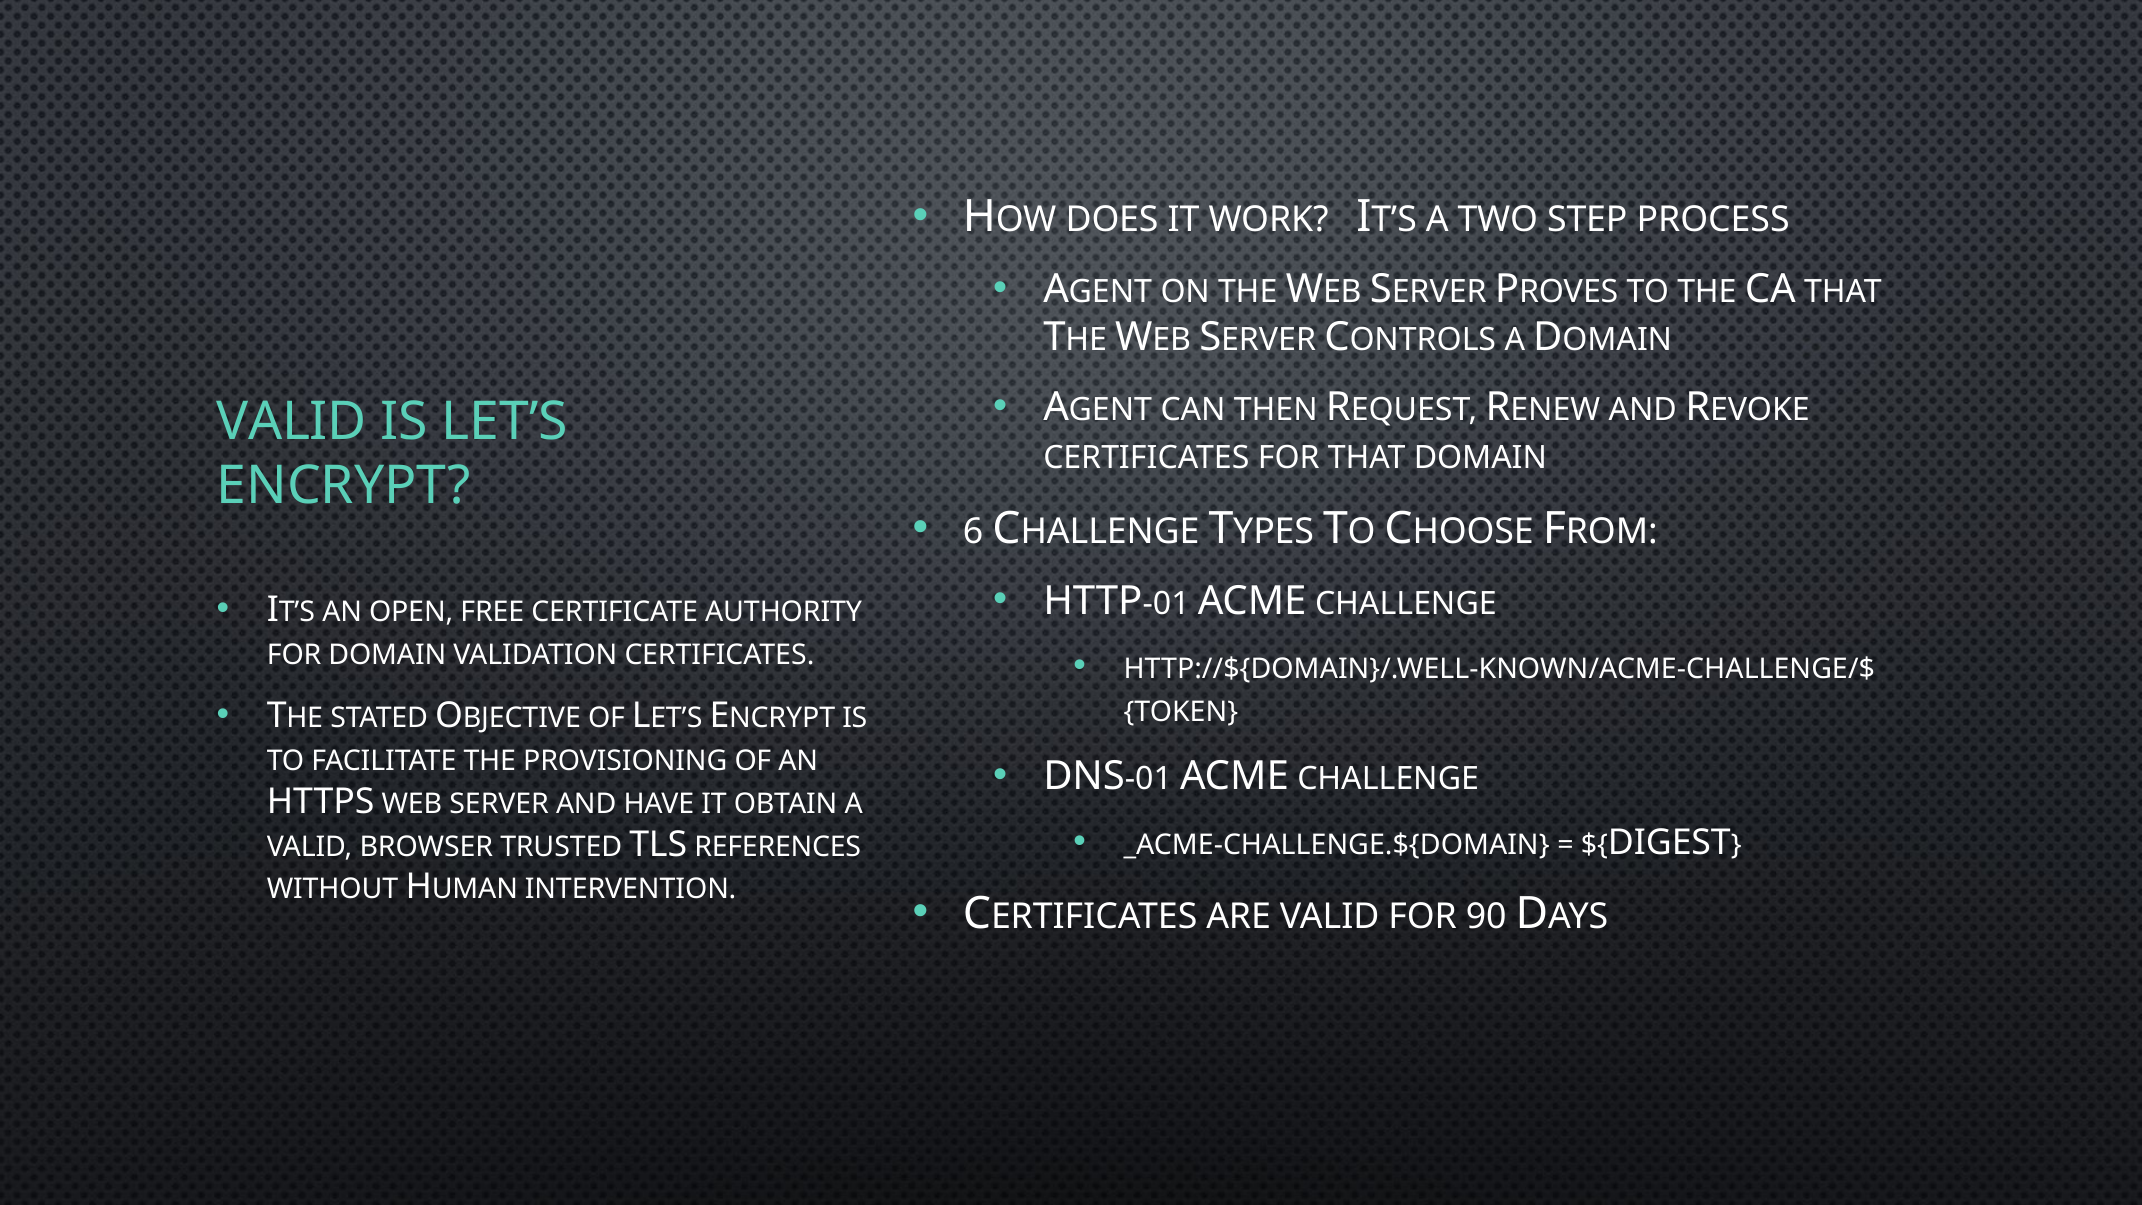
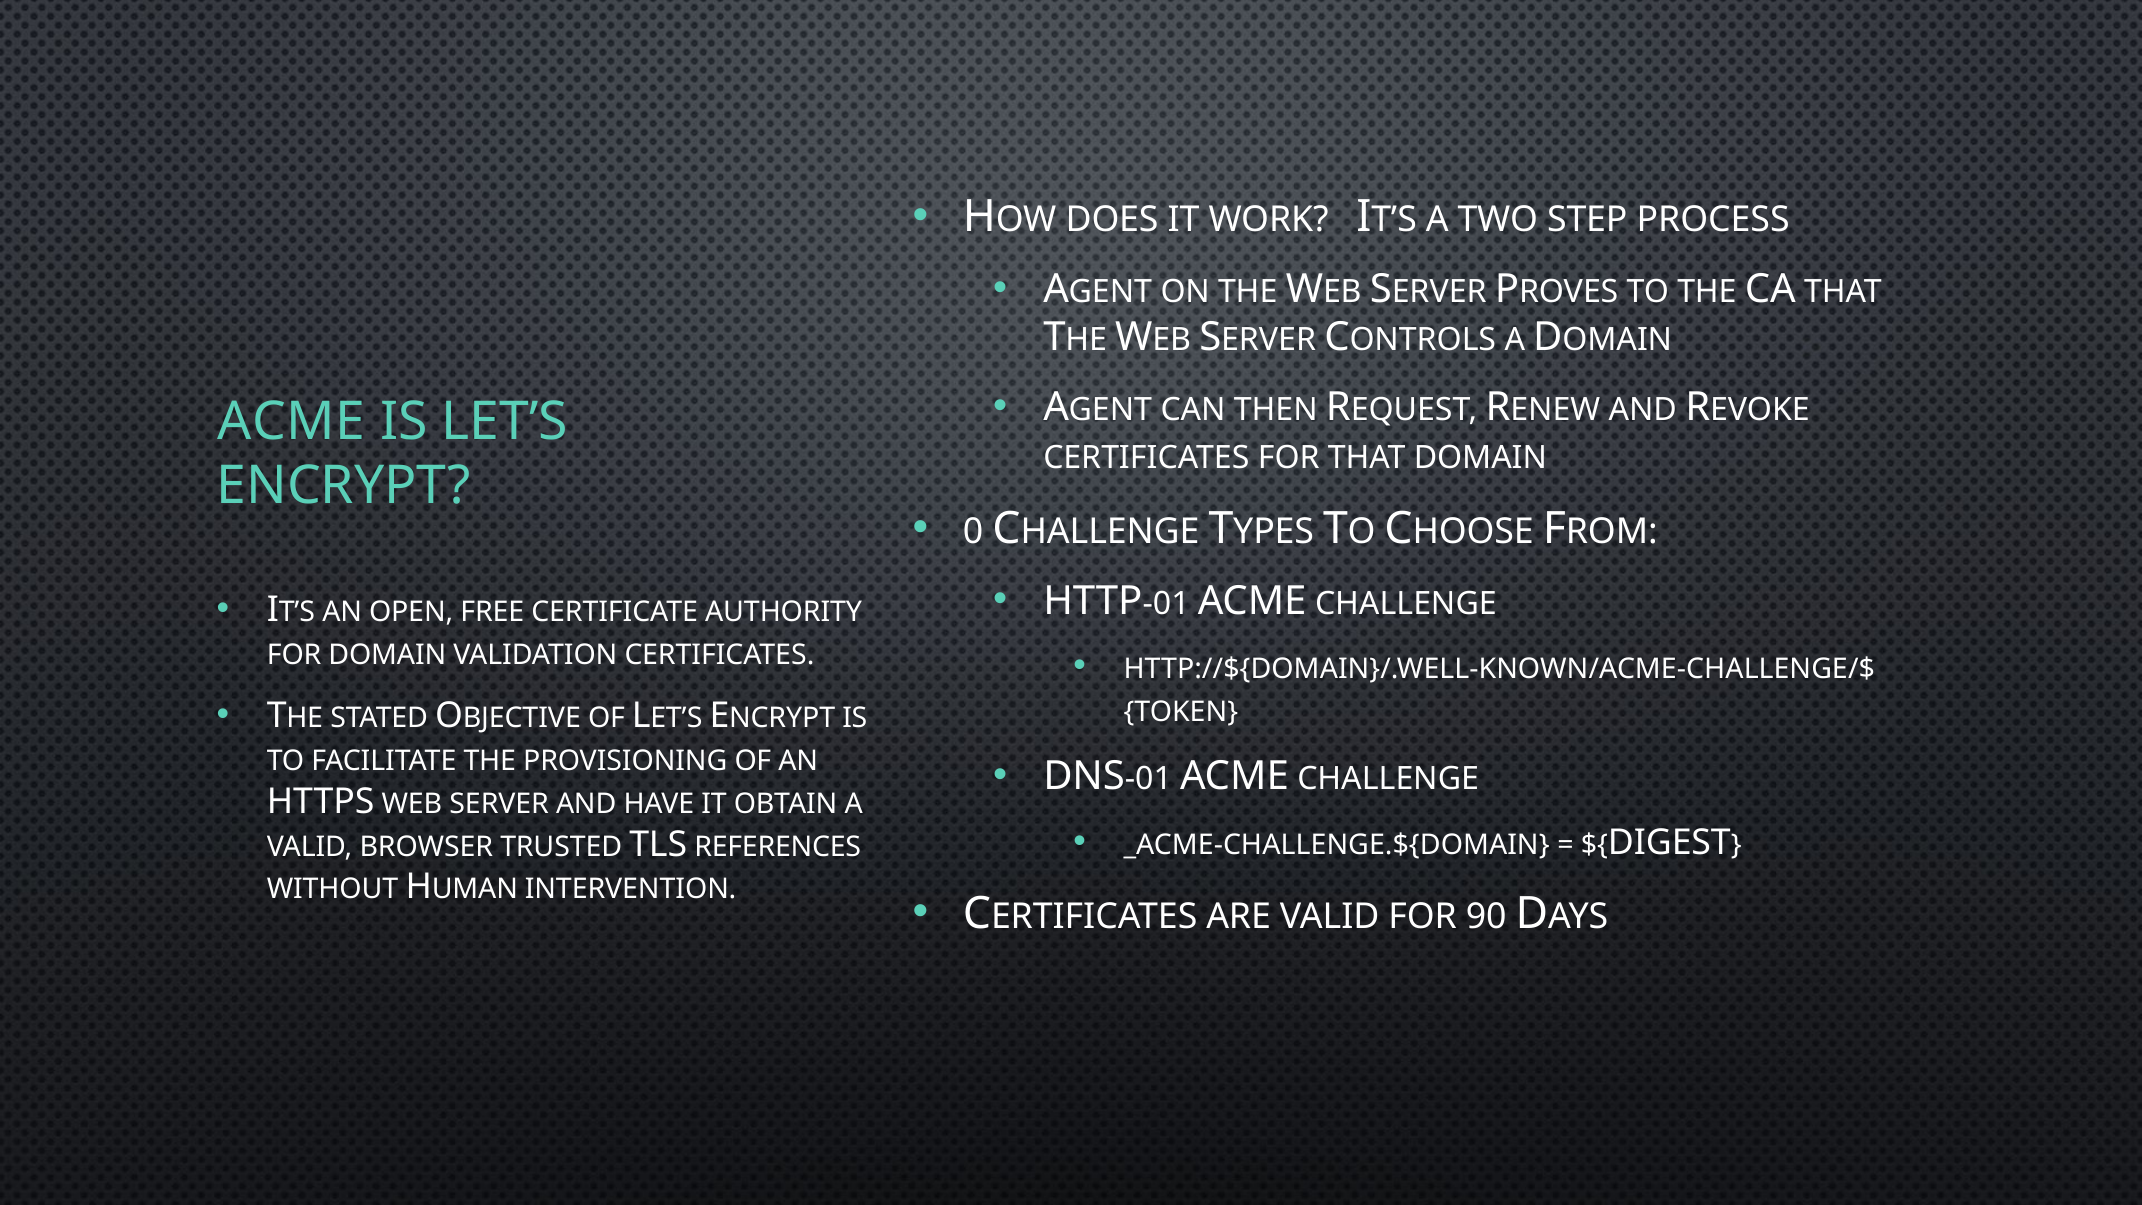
VALID: VALID -> ACME (291, 421)
6: 6 -> 0 (973, 532)
